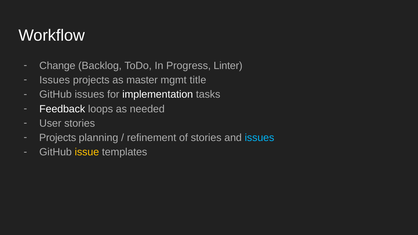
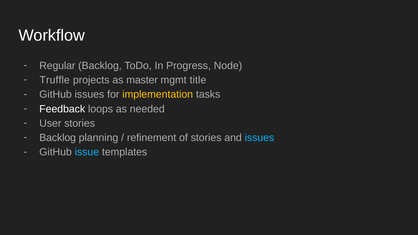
Change: Change -> Regular (57, 66)
Linter: Linter -> Node (228, 66)
Issues: Issues -> Truffle (55, 80)
implementation colour: white -> yellow (158, 95)
Projects: Projects -> Backlog (58, 138)
issue colour: yellow -> light blue (87, 152)
